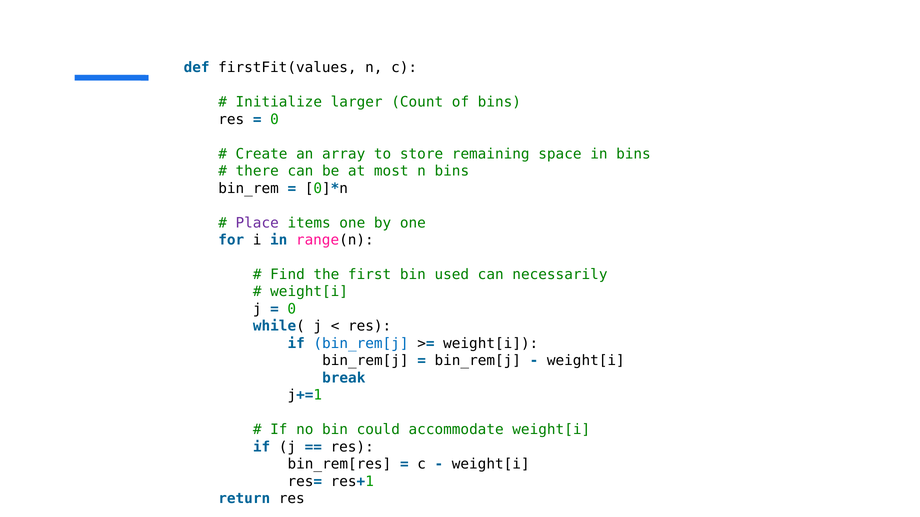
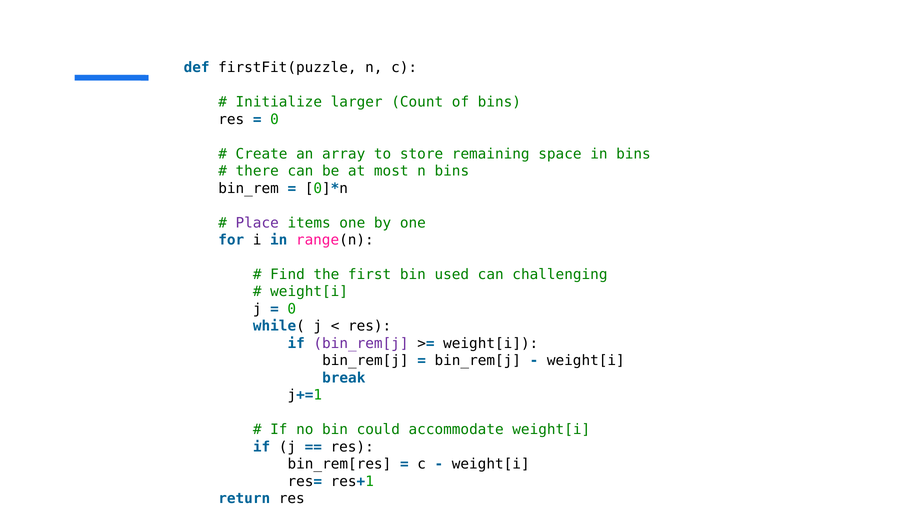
firstFit(values: firstFit(values -> firstFit(puzzle (287, 68)
necessarily: necessarily -> challenging (560, 275)
bin_rem[j colour: blue -> purple (361, 344)
